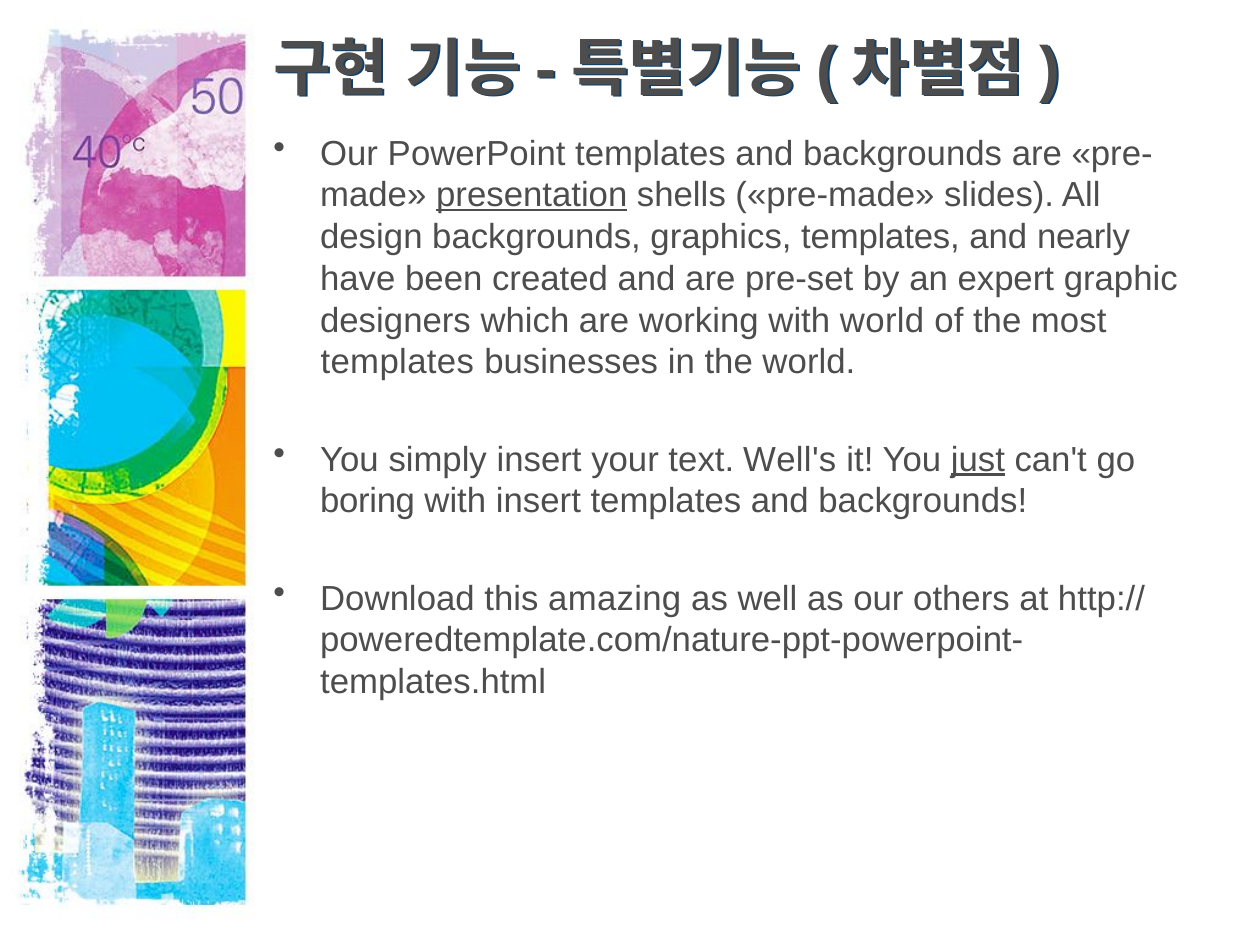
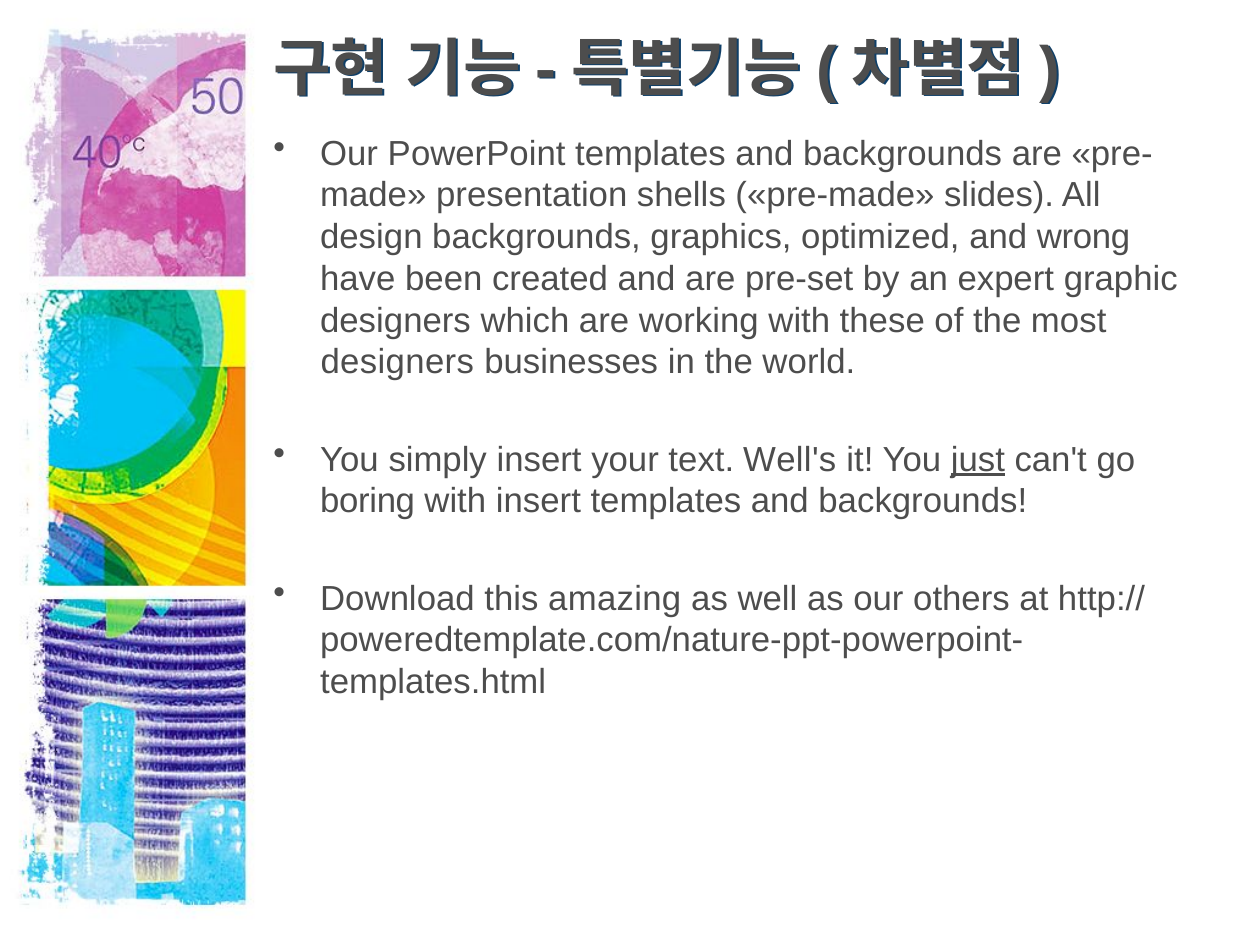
presentation underline: present -> none (532, 195)
graphics templates: templates -> optimized (880, 237)
nearly: nearly -> wrong (1084, 237)
with world: world -> these (882, 320)
templates: templates -> designers (397, 362)
